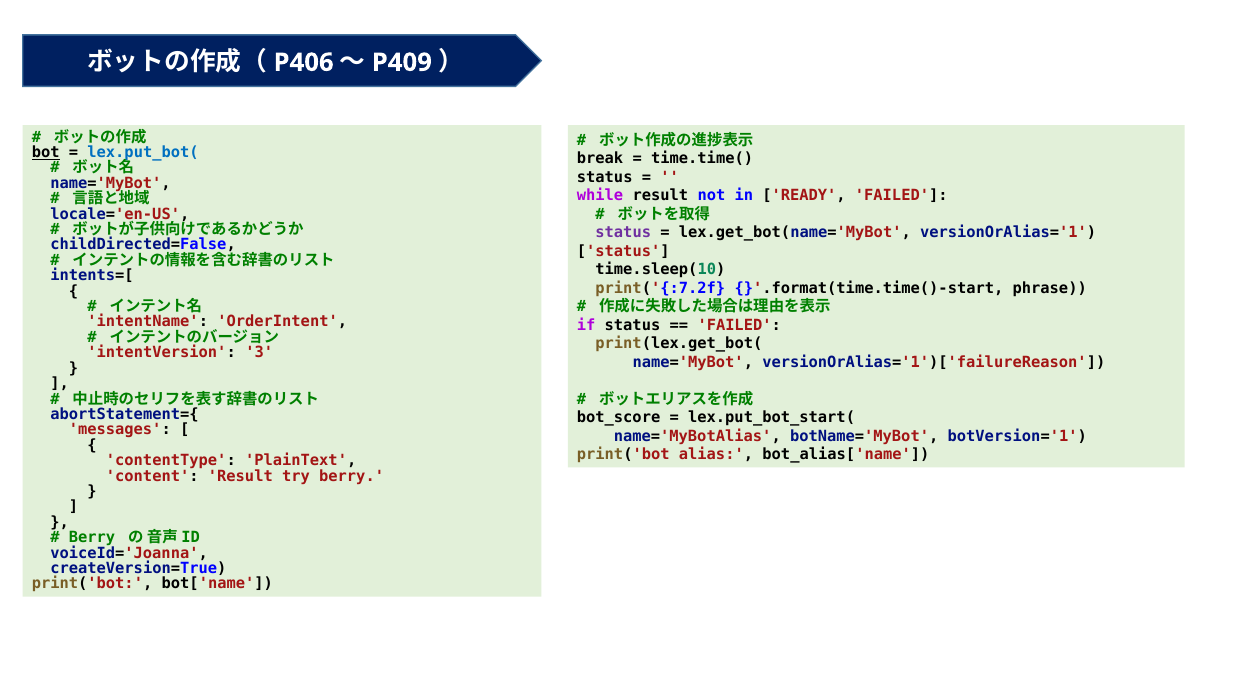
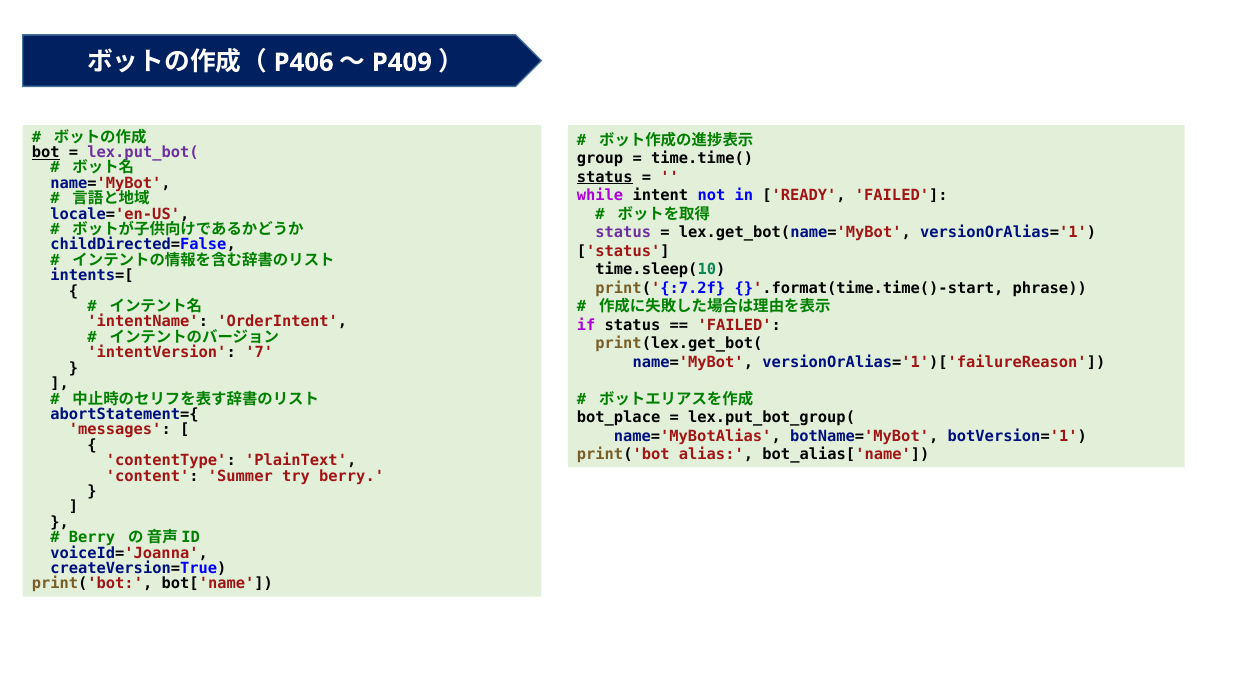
lex.put_bot( colour: blue -> purple (143, 152)
break: break -> group (600, 159)
status underline: none -> present (605, 177)
while result: result -> intent (660, 196)
3: 3 -> 7 (259, 353)
bot_score: bot_score -> bot_place (619, 418)
lex.put_bot_start(: lex.put_bot_start( -> lex.put_bot_group( (772, 418)
content Result: Result -> Summer (240, 476)
